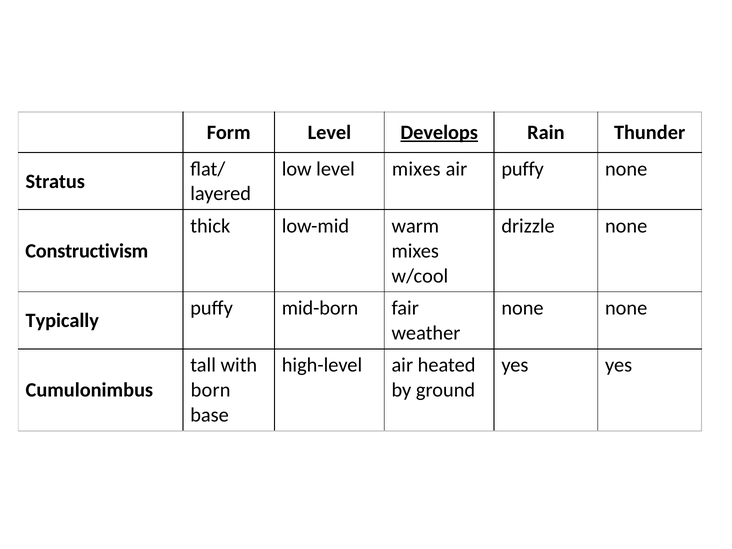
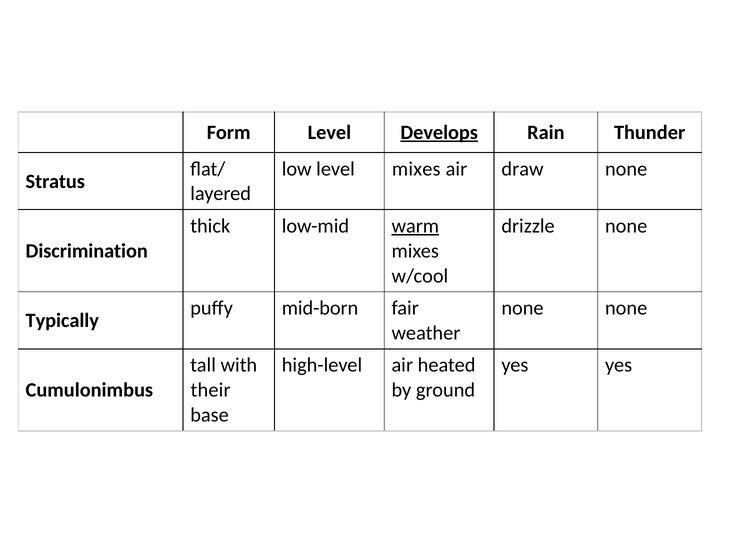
air puffy: puffy -> draw (522, 169)
warm underline: none -> present (415, 226)
Constructivism: Constructivism -> Discrimination (87, 251)
born: born -> their (211, 390)
